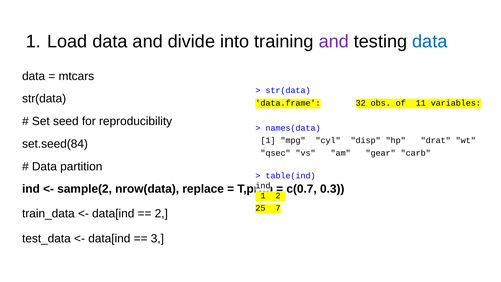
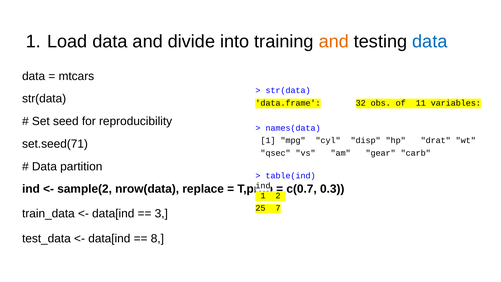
and colour: purple -> orange (334, 42)
set.seed(84: set.seed(84 -> set.seed(71 (55, 144)
2: 2 -> 3 (161, 214)
3: 3 -> 8 (157, 238)
